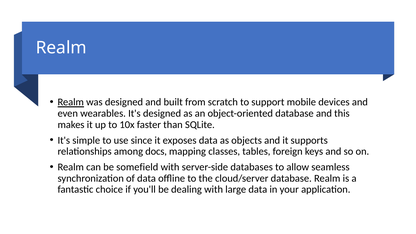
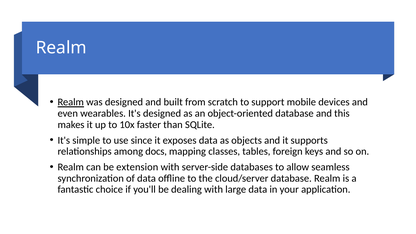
somefield: somefield -> extension (137, 167)
